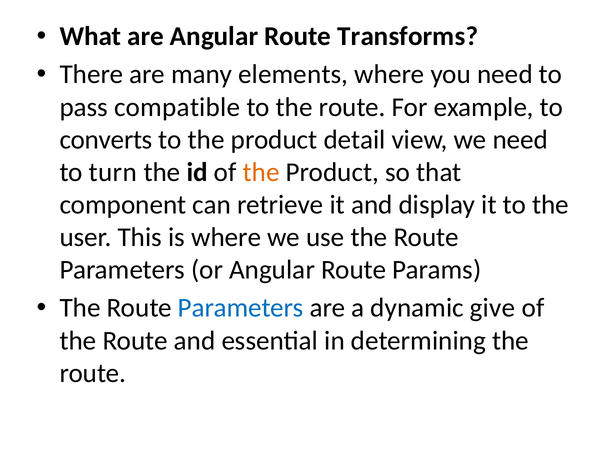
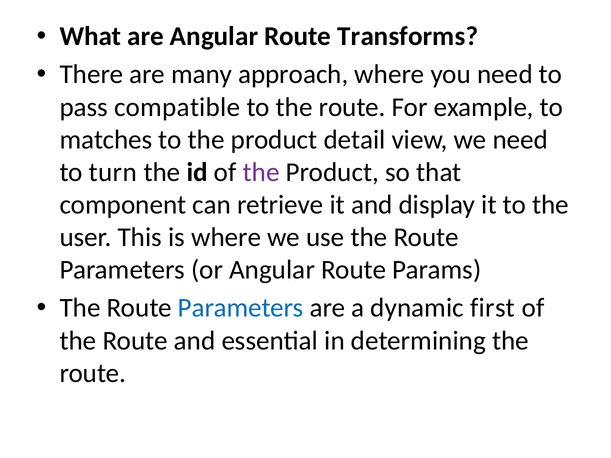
elements: elements -> approach (293, 75)
converts: converts -> matches (106, 140)
the colour: orange -> purple (261, 172)
give: give -> first (493, 308)
